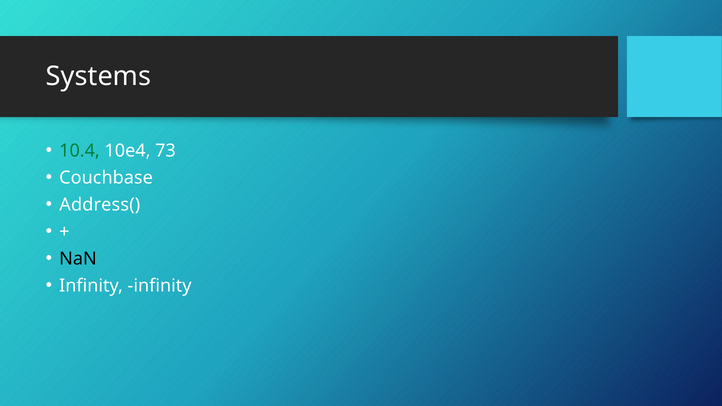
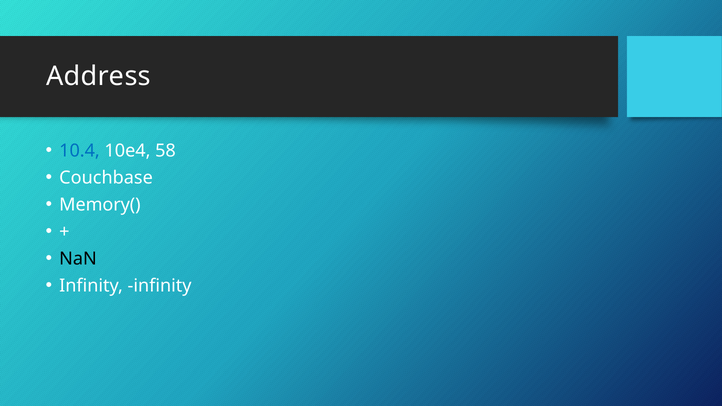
Systems: Systems -> Address (98, 76)
10.4 colour: green -> blue (80, 151)
73: 73 -> 58 (165, 151)
Address(: Address( -> Memory( (100, 205)
